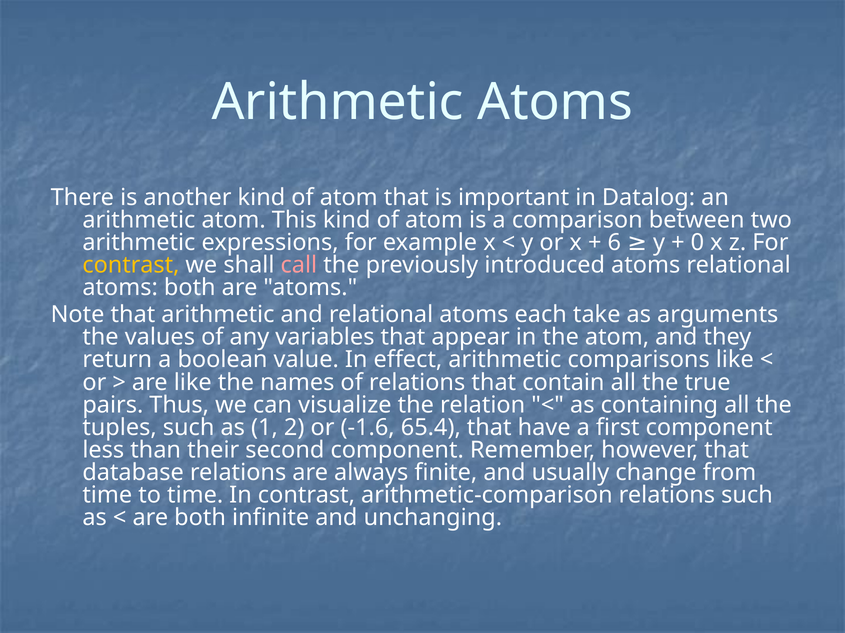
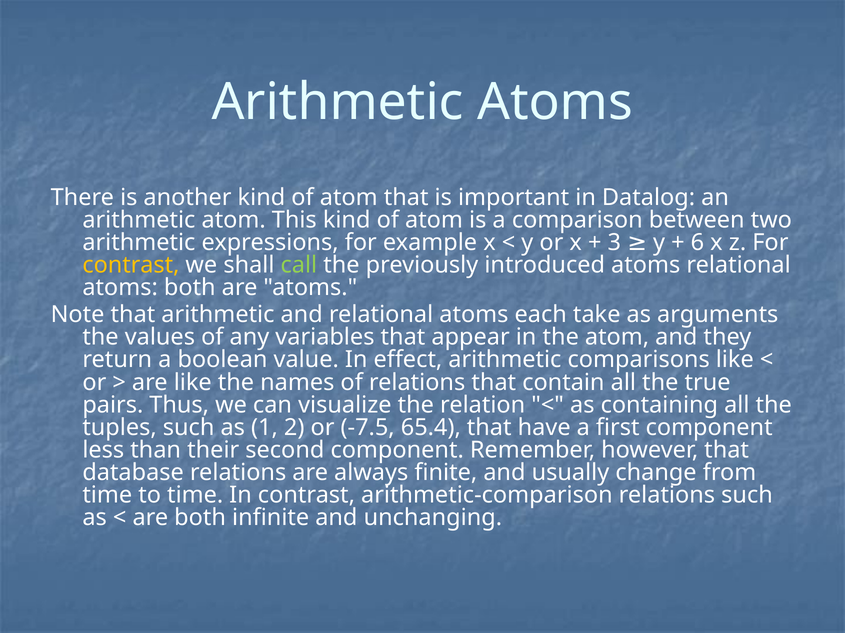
6: 6 -> 3 (614, 243)
0: 0 -> 6 (697, 243)
call colour: pink -> light green (299, 265)
-1.6: -1.6 -> -7.5 (368, 428)
